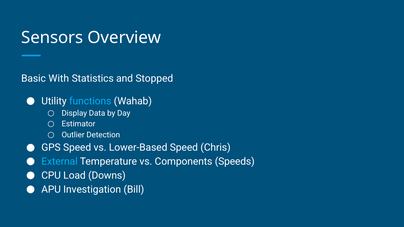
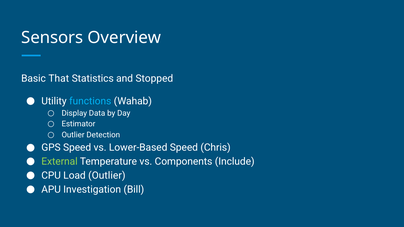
With: With -> That (59, 78)
External colour: light blue -> light green (60, 162)
Speeds: Speeds -> Include (235, 162)
Load Downs: Downs -> Outlier (107, 176)
